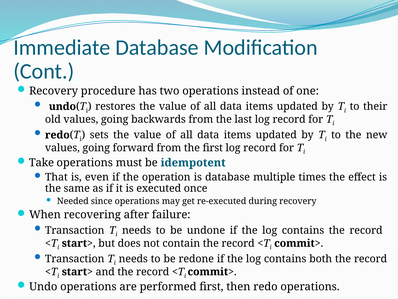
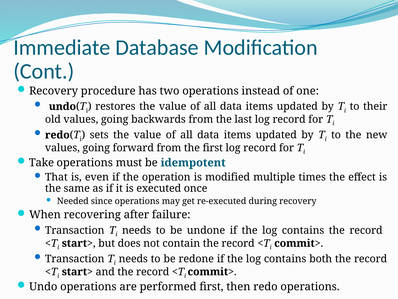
is database: database -> modified (228, 177)
